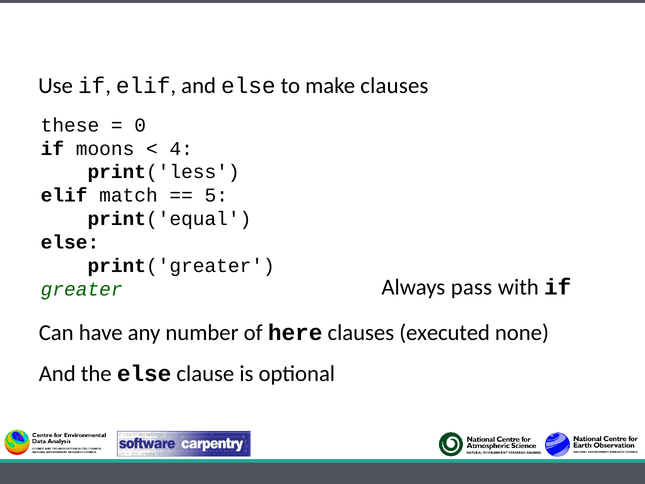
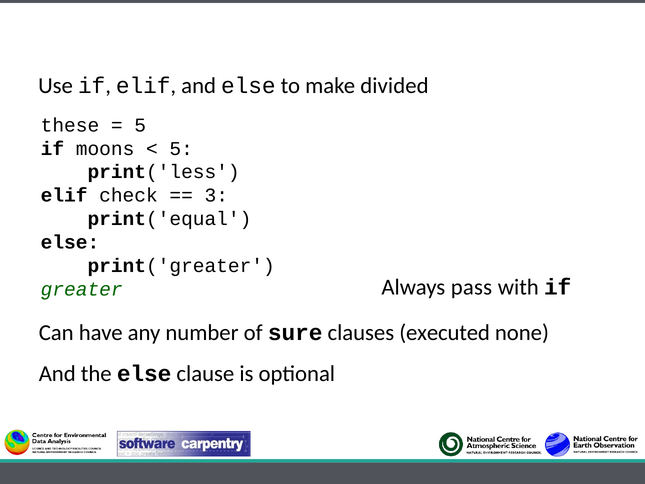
make clauses: clauses -> divided (394, 86)
0: 0 -> 5 (140, 125)
4: 4 -> 5 (181, 149)
match: match -> check (128, 195)
5: 5 -> 3 (216, 195)
here: here -> sure (295, 333)
